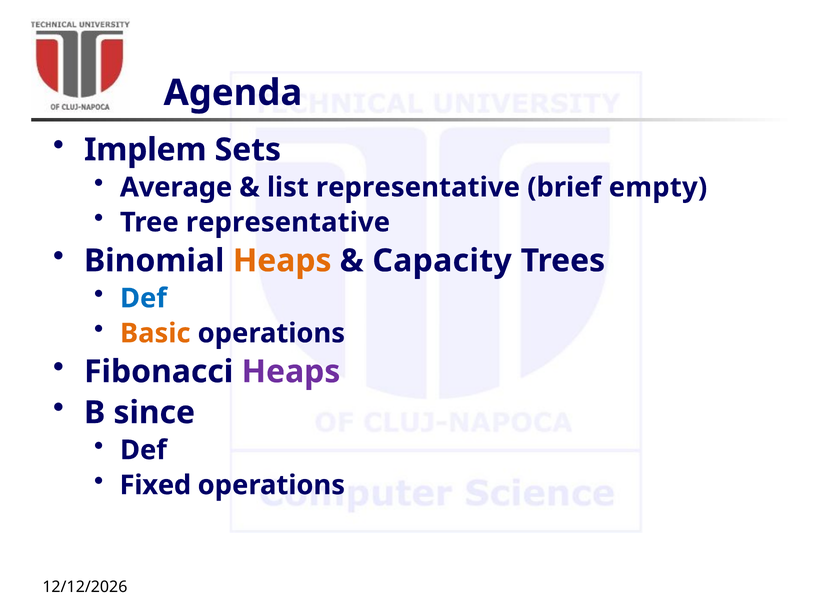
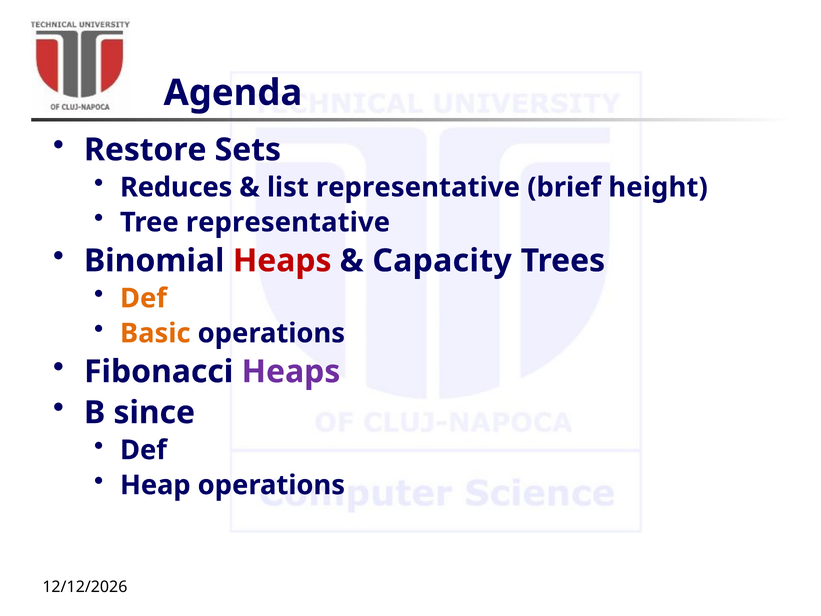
Implem: Implem -> Restore (145, 150)
Average: Average -> Reduces (176, 187)
empty: empty -> height (658, 187)
Heaps colour: orange -> red (282, 261)
Def colour: blue -> orange (143, 298)
Fixed: Fixed -> Heap (155, 485)
